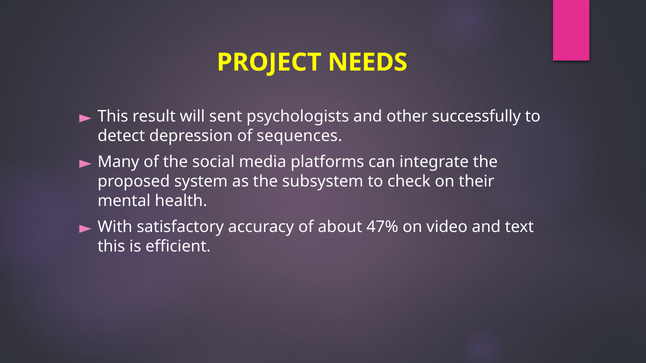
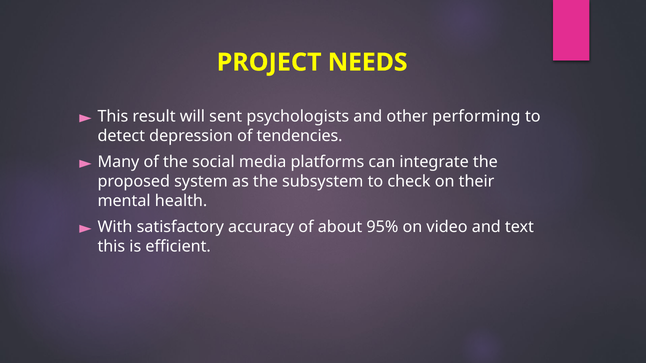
successfully: successfully -> performing (476, 117)
sequences: sequences -> tendencies (300, 136)
47%: 47% -> 95% (382, 227)
